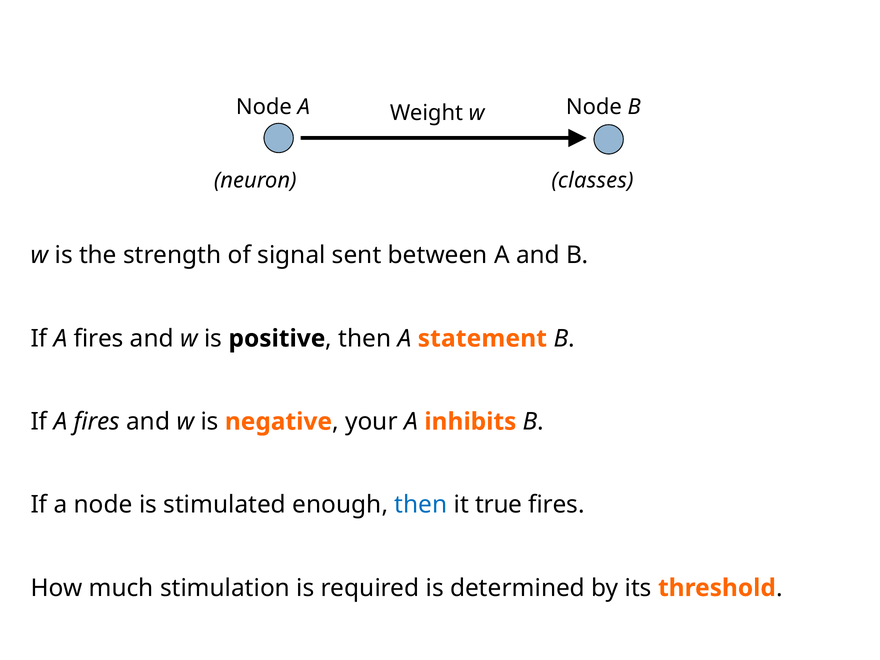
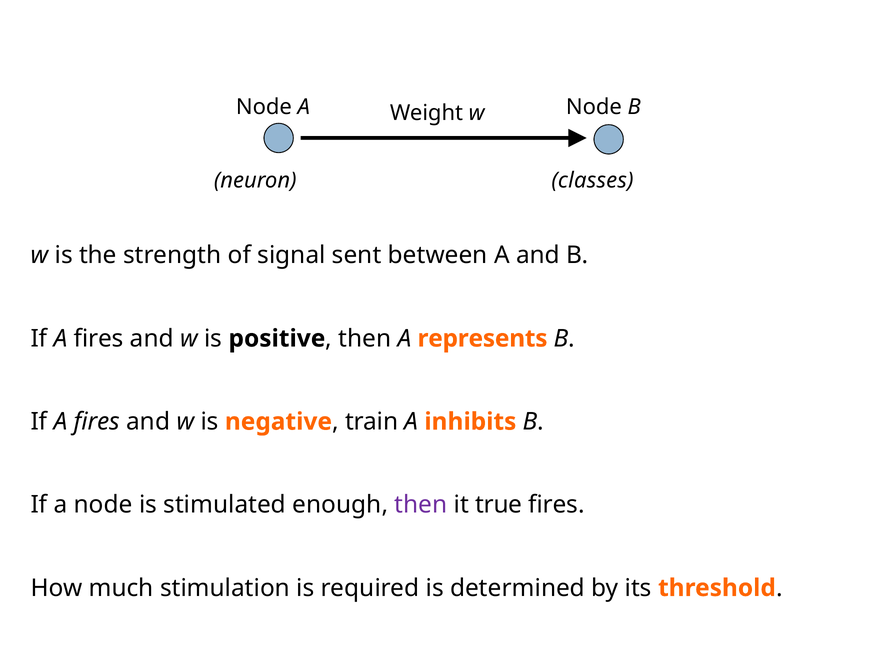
statement: statement -> represents (483, 339)
your: your -> train (372, 422)
then colour: blue -> purple (421, 505)
